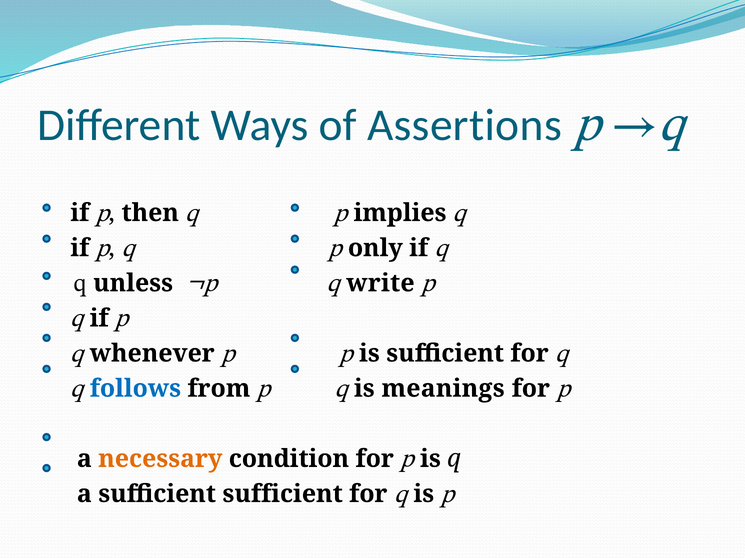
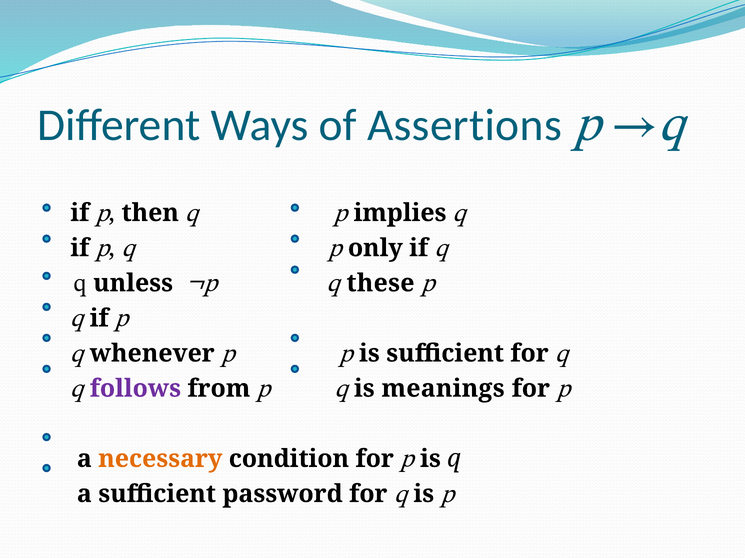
write: write -> these (380, 283)
follows colour: blue -> purple (135, 389)
sufficient sufficient: sufficient -> password (283, 495)
